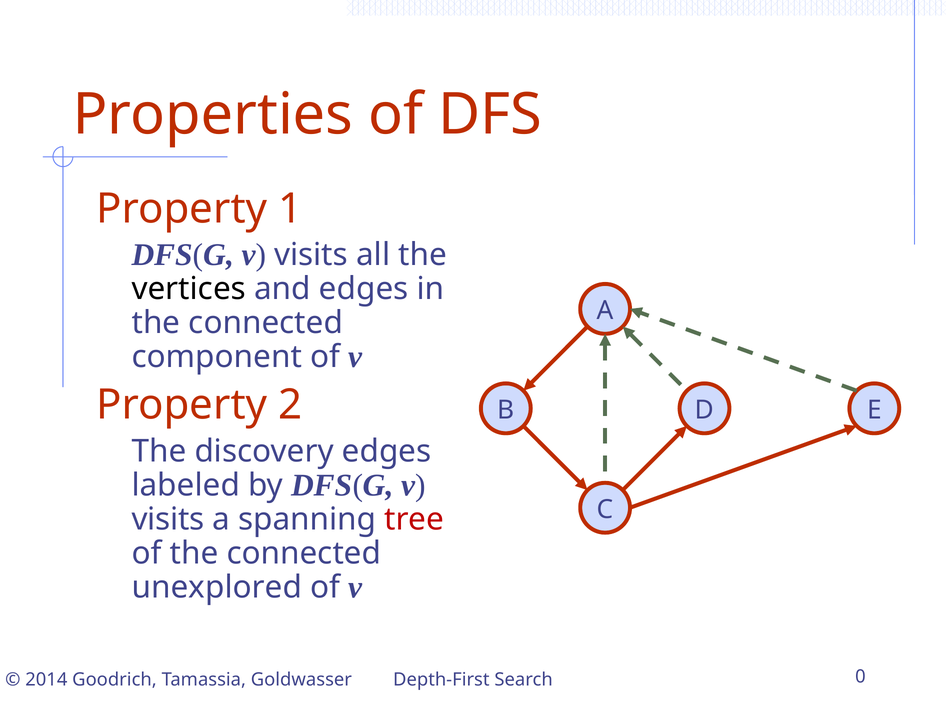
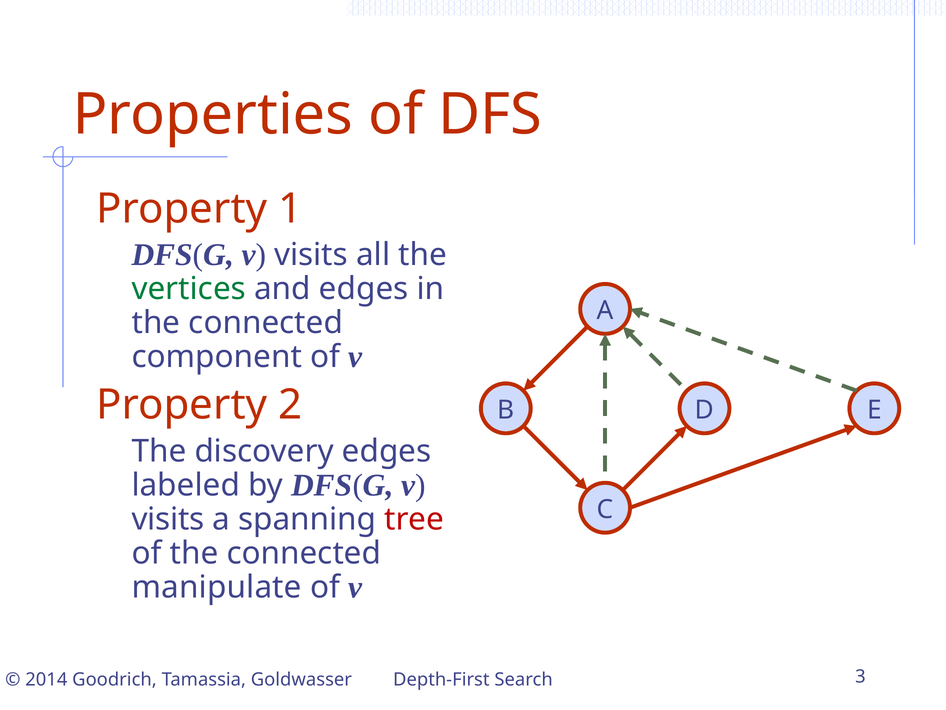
vertices colour: black -> green (189, 289)
unexplored: unexplored -> manipulate (217, 587)
0: 0 -> 3 (860, 676)
